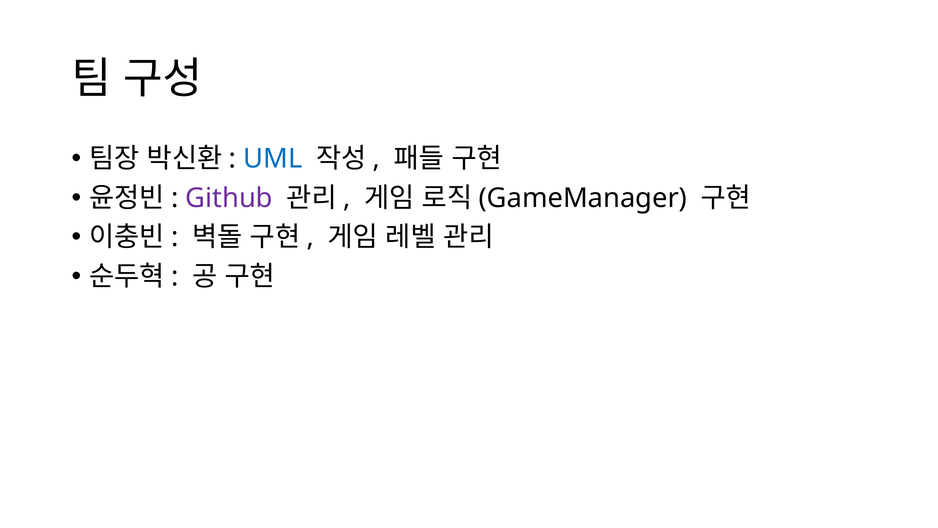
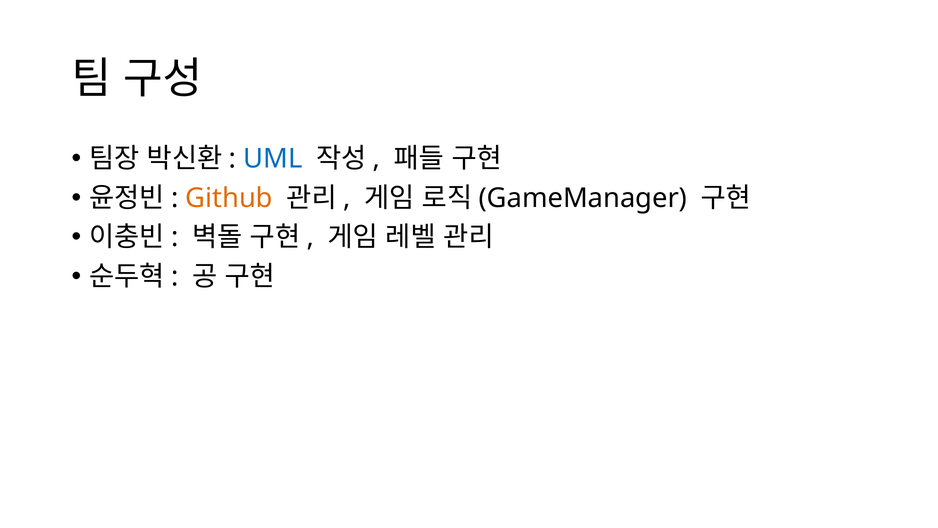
Github colour: purple -> orange (229, 198)
